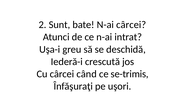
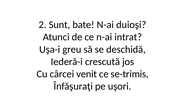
N-ai cârcei: cârcei -> duioşi (131, 25)
când: când -> venit (87, 74)
